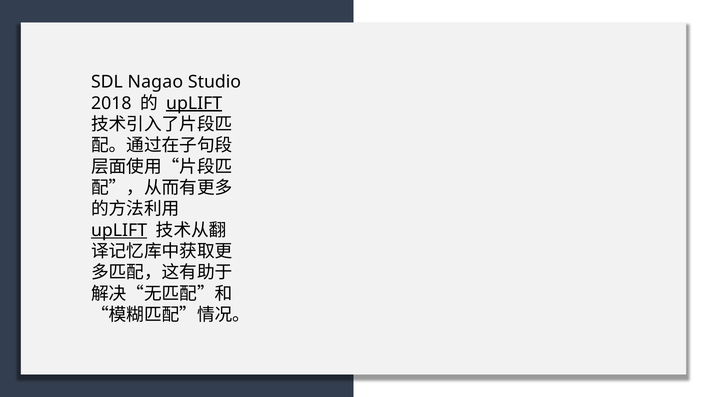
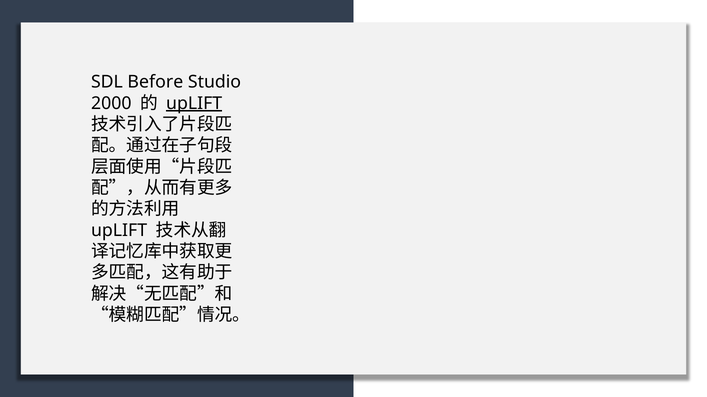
Nagao: Nagao -> Before (155, 82)
2018: 2018 -> 2000 (111, 103)
upLIFT underline: present -> none (119, 231)
